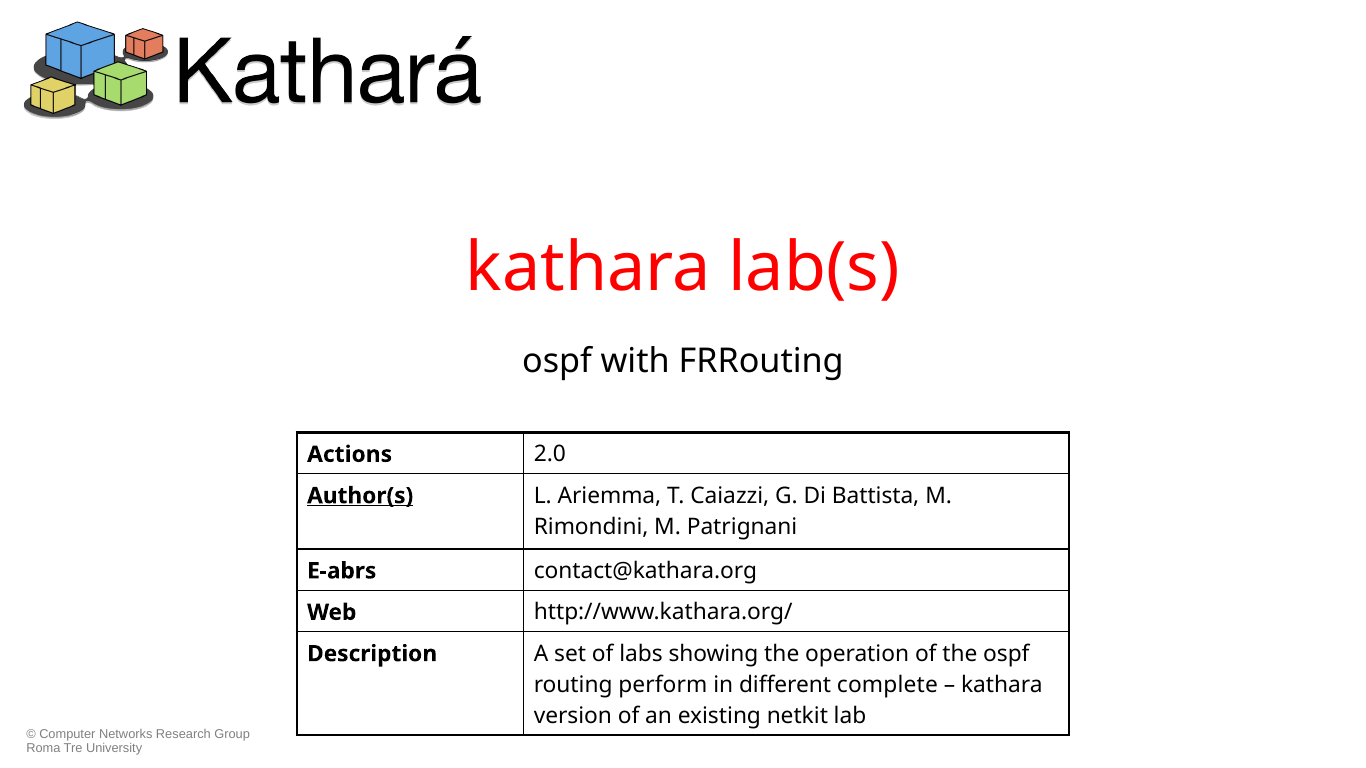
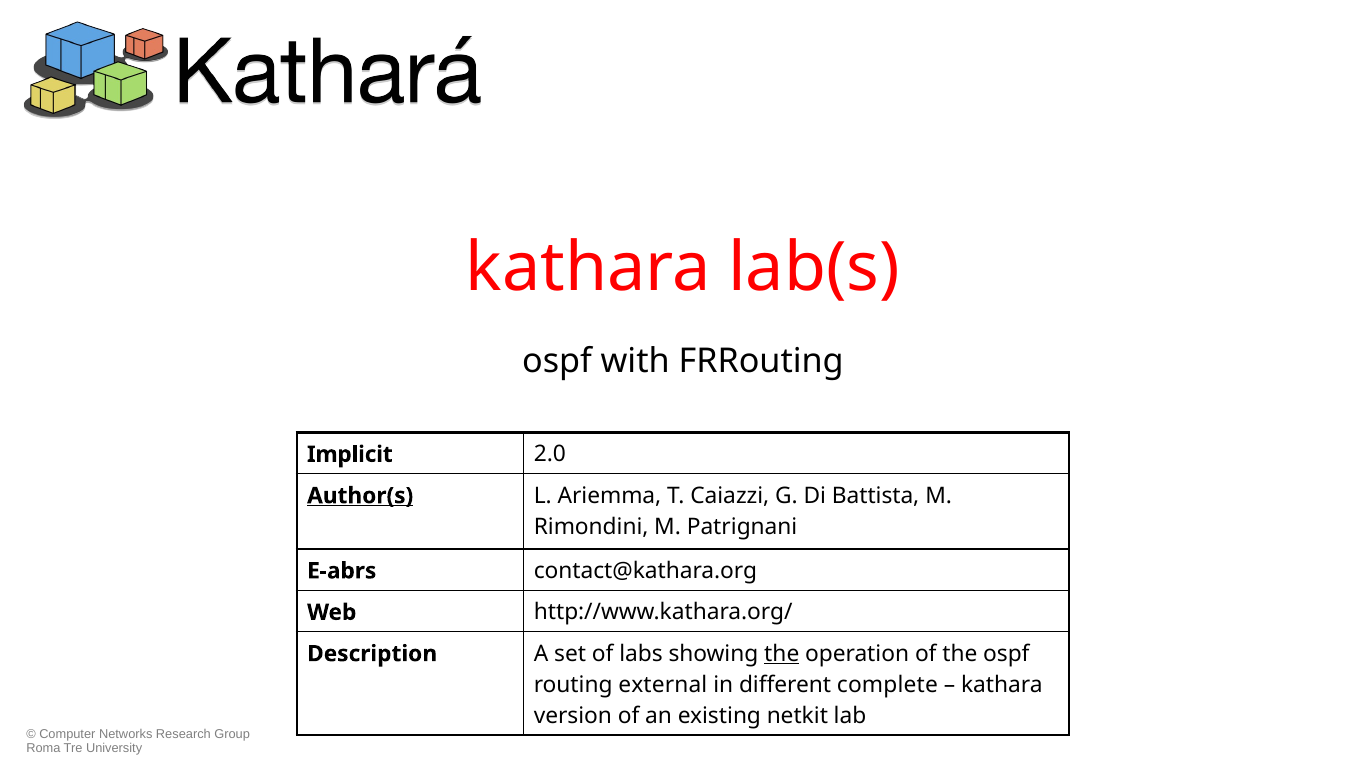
Actions: Actions -> Implicit (350, 455)
the underline: none -> present (782, 654)
perform: perform -> external (663, 685)
